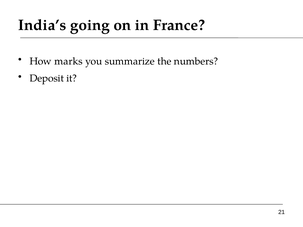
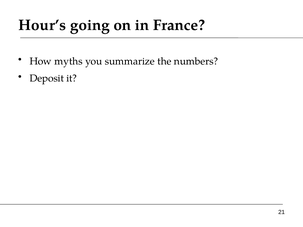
India’s: India’s -> Hour’s (42, 25)
marks: marks -> myths (68, 61)
